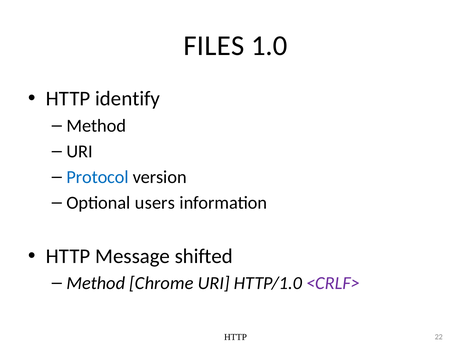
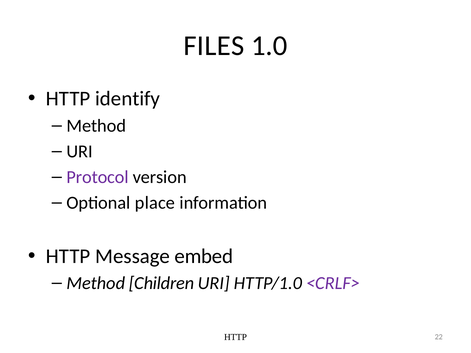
Protocol colour: blue -> purple (98, 177)
users: users -> place (155, 203)
shifted: shifted -> embed (204, 256)
Chrome: Chrome -> Children (162, 283)
